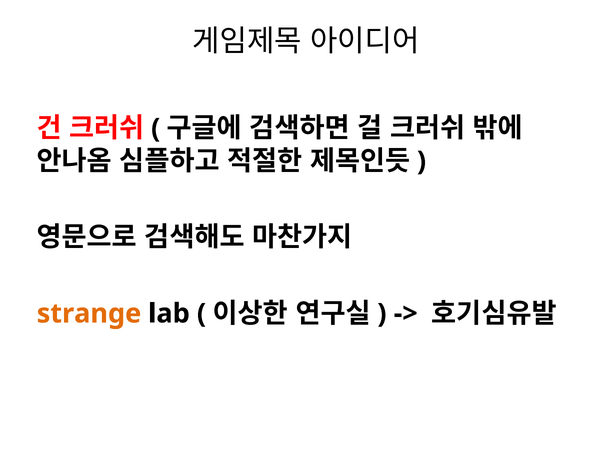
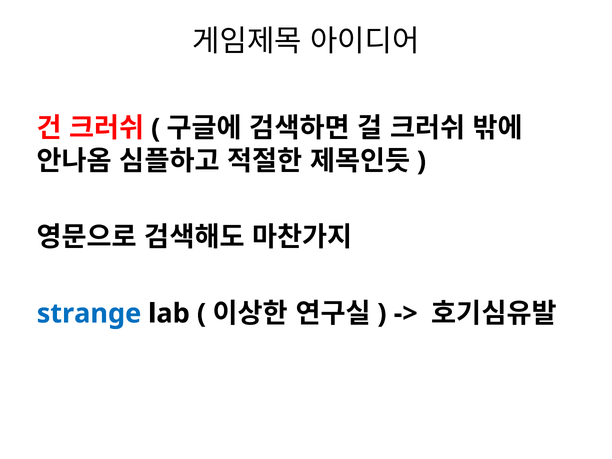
strange colour: orange -> blue (89, 314)
